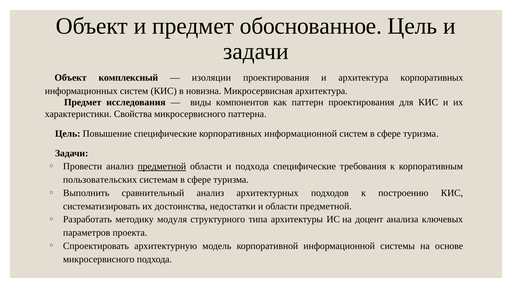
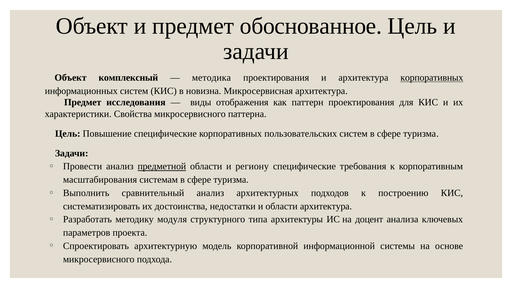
изоляции: изоляции -> методика (211, 78)
корпоративных underline: none -> present (432, 78)
компонентов: компонентов -> отображения (242, 102)
корпоративных информационной: информационной -> пользовательских (301, 134)
и подхода: подхода -> региону (252, 166)
пользовательских: пользовательских -> масштабирования (100, 180)
области предметной: предметной -> архитектура (326, 206)
